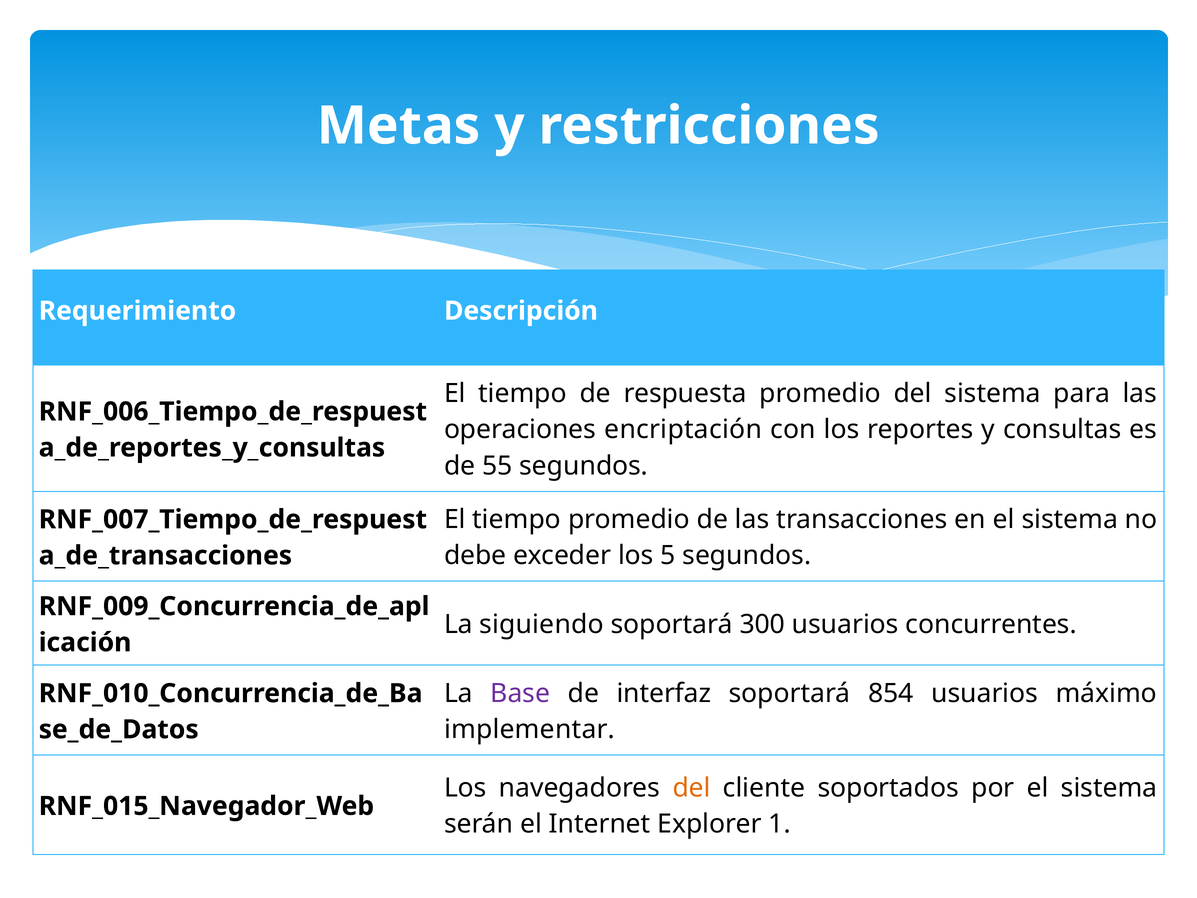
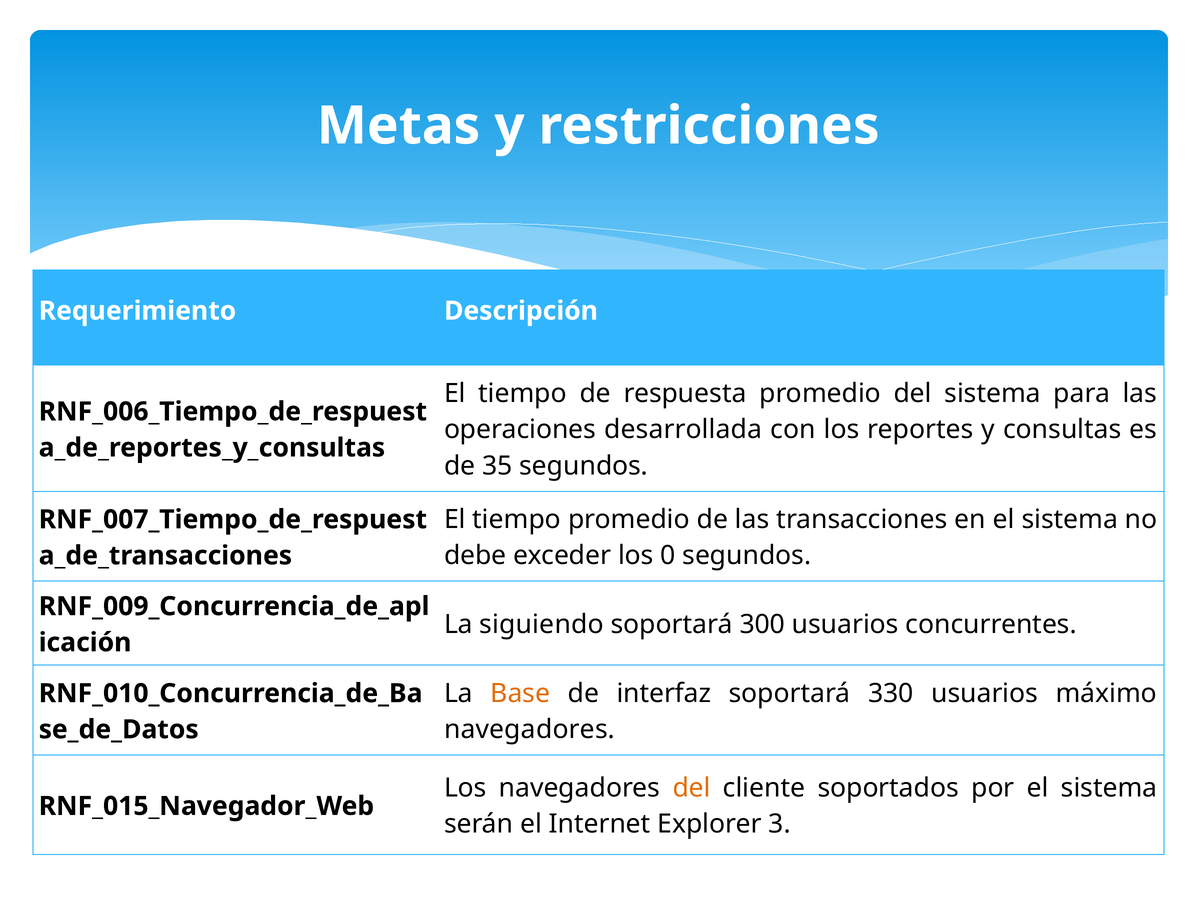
encriptación: encriptación -> desarrollada (683, 430)
55: 55 -> 35 (497, 466)
5: 5 -> 0 (668, 555)
Base colour: purple -> orange (520, 693)
854: 854 -> 330 (891, 693)
implementar: implementar -> navegadores (530, 729)
1: 1 -> 3 (780, 824)
